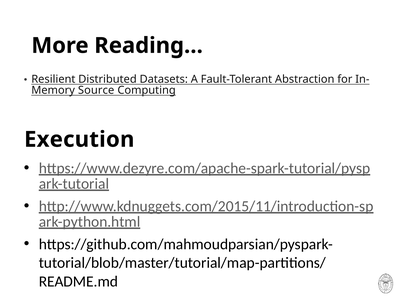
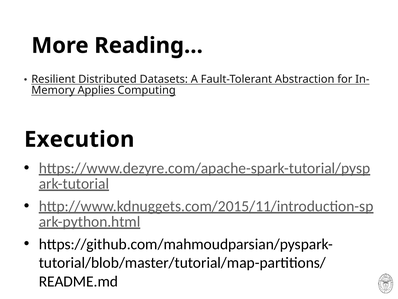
Source: Source -> Applies (96, 90)
